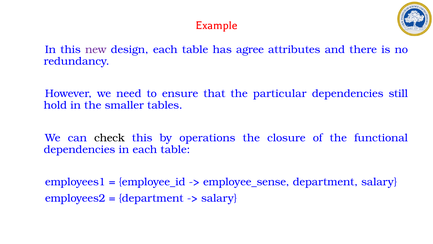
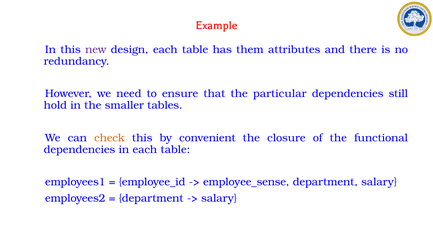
agree: agree -> them (250, 49)
check colour: black -> orange (109, 138)
operations: operations -> convenient (207, 138)
